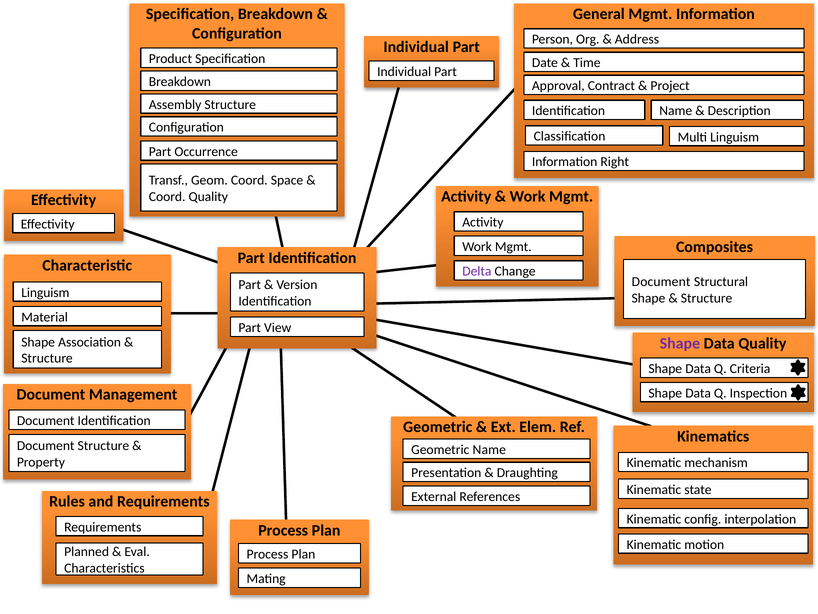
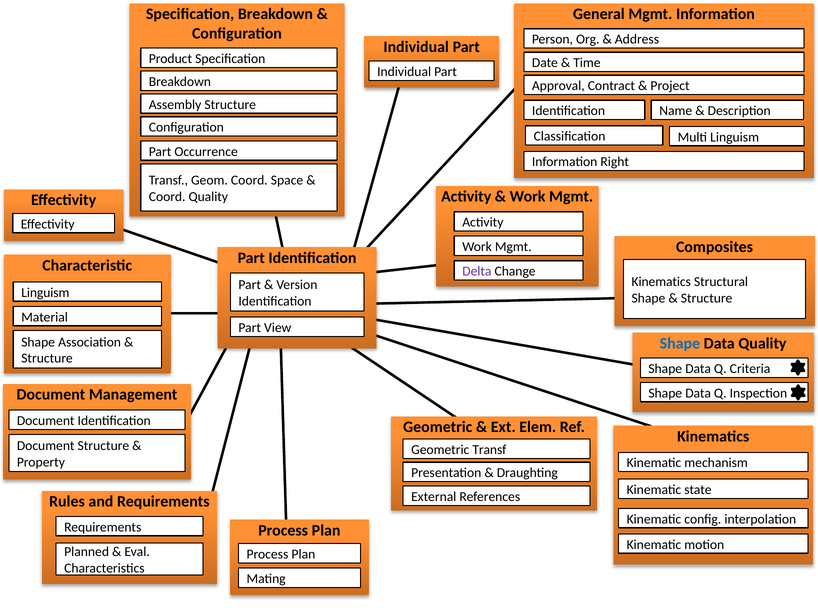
Document: Document -> Kinematics (661, 282)
Shape colour: purple -> blue (680, 343)
Geometric Name: Name -> Transf (489, 449)
